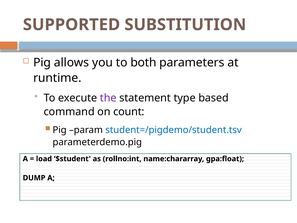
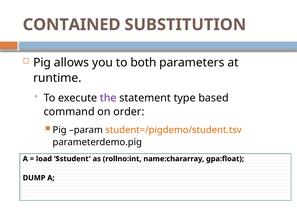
SUPPORTED: SUPPORTED -> CONTAINED (72, 25)
count: count -> order (129, 112)
student=/pigdemo/student.tsv colour: blue -> orange (174, 130)
